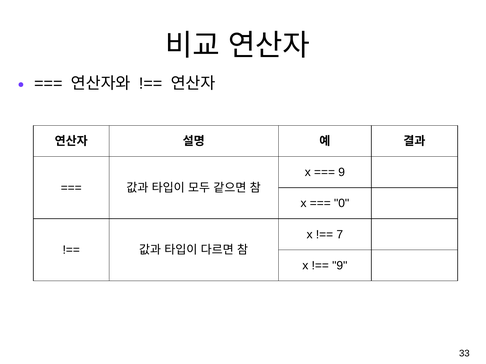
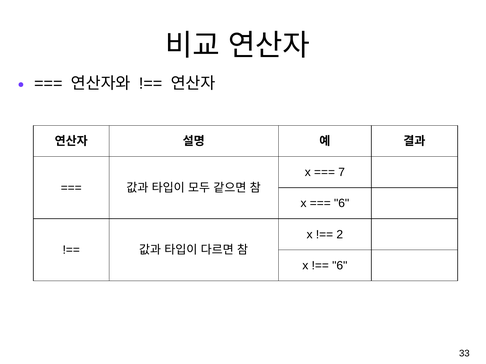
9: 9 -> 7 (342, 173)
0: 0 -> 6 (342, 204)
7: 7 -> 2 (340, 235)
9: 9 -> 6 (340, 266)
